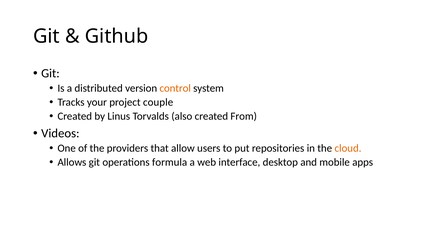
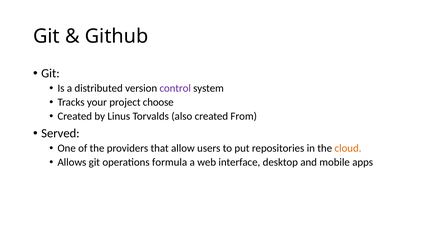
control colour: orange -> purple (175, 88)
couple: couple -> choose (158, 102)
Videos: Videos -> Served (60, 133)
